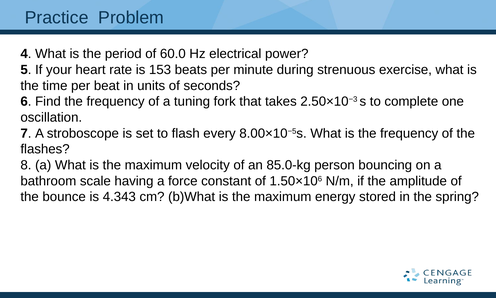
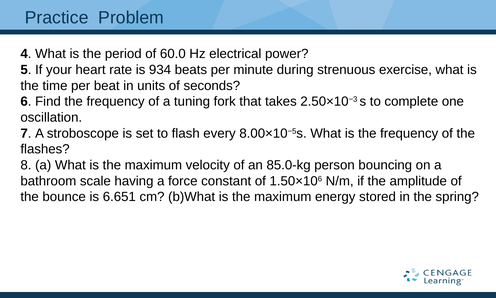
153: 153 -> 934 (160, 70)
4.343: 4.343 -> 6.651 (119, 197)
